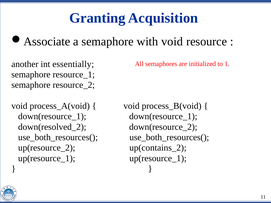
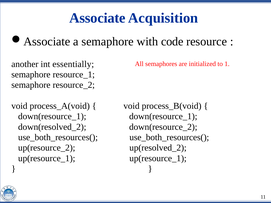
Granting: Granting -> Associate (97, 18)
with void: void -> code (172, 42)
up(contains_2: up(contains_2 -> up(resolved_2 (158, 148)
